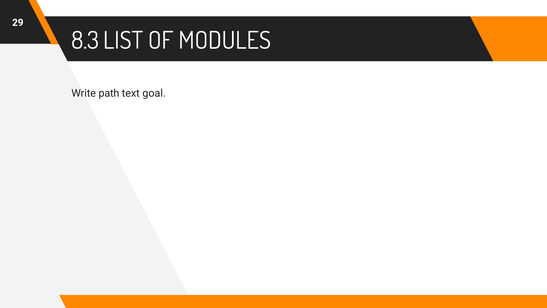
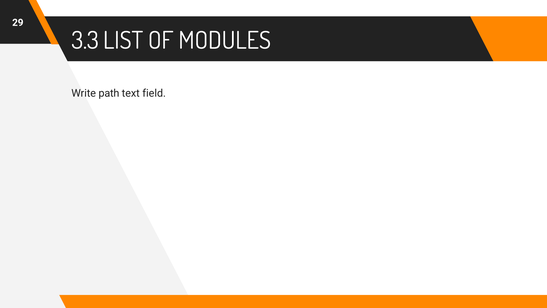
8.3: 8.3 -> 3.3 (85, 41)
goal: goal -> field (154, 93)
